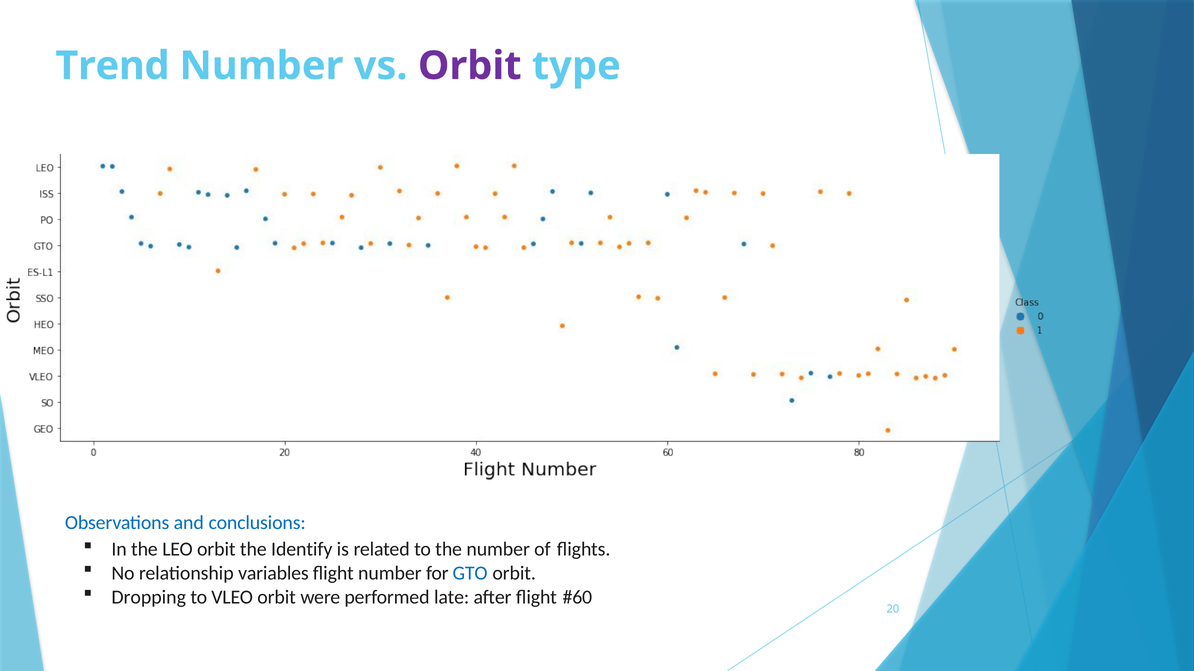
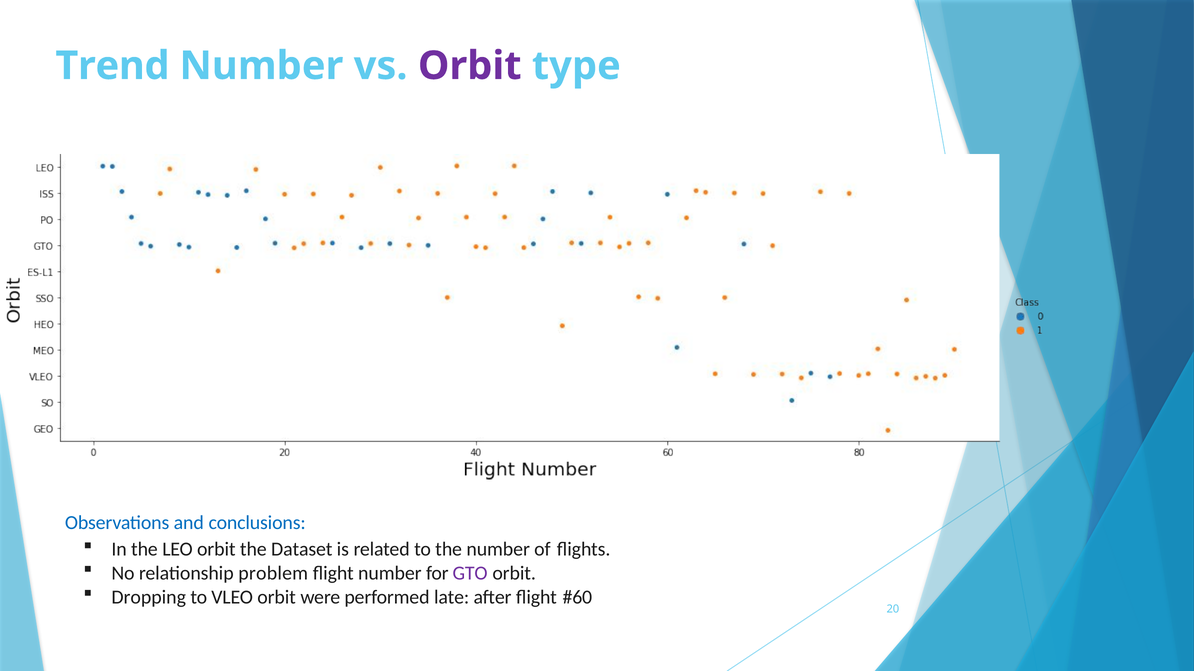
Identify: Identify -> Dataset (302, 550)
variables: variables -> problem (273, 574)
GTO colour: blue -> purple (470, 574)
